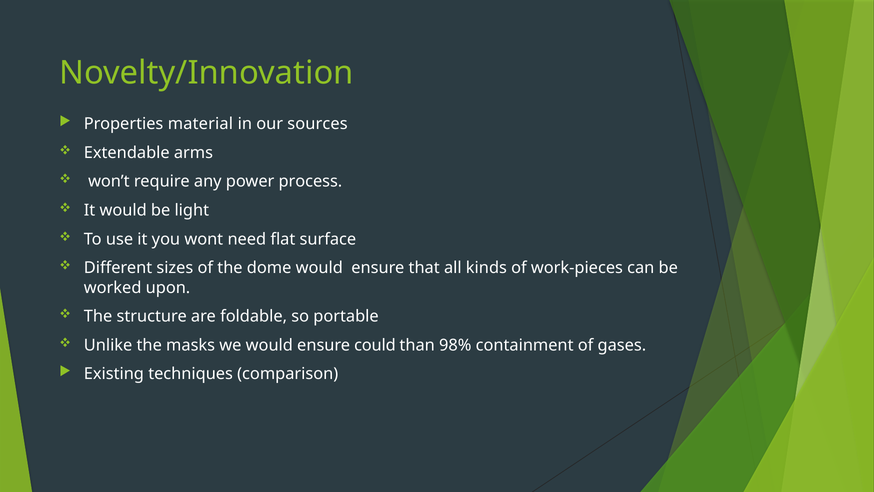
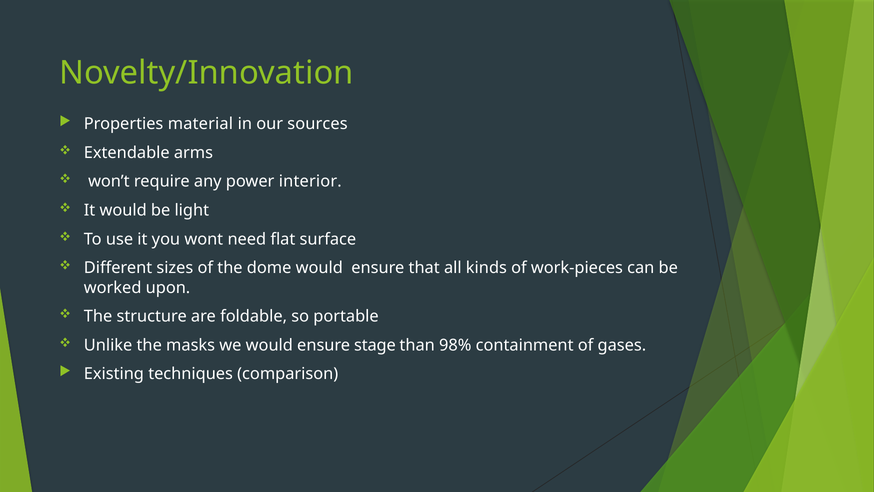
process: process -> interior (310, 181)
could: could -> stage (375, 345)
